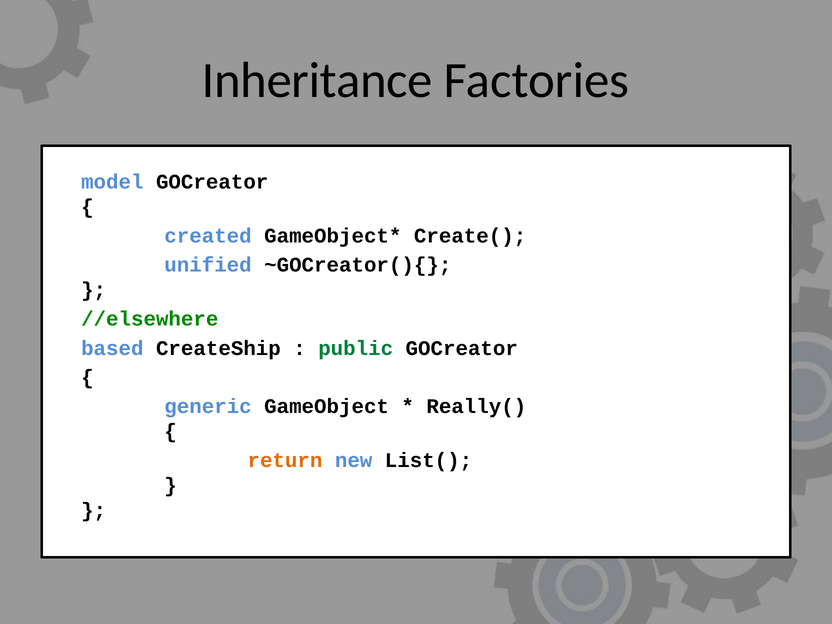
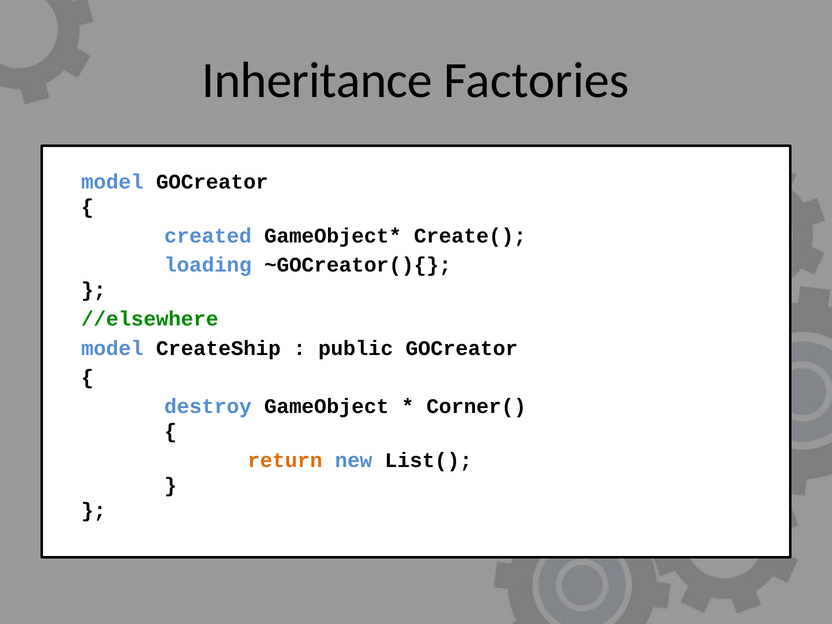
unified: unified -> loading (208, 265)
based: based -> model (112, 348)
public colour: green -> black (356, 348)
generic: generic -> destroy (208, 406)
Really(: Really( -> Corner( (476, 406)
